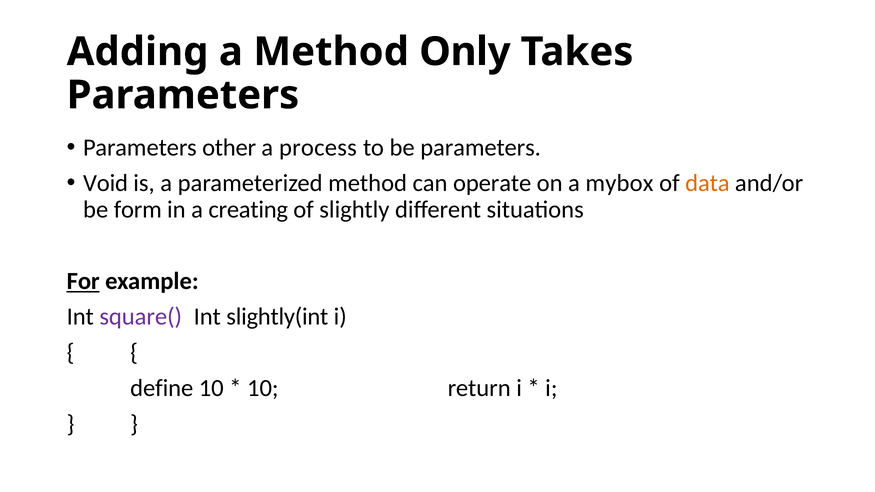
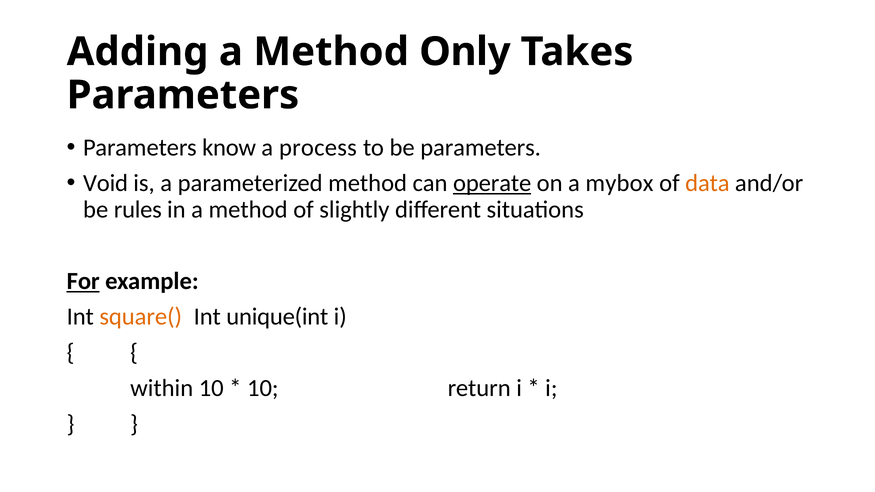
other: other -> know (229, 147)
operate underline: none -> present (492, 183)
form: form -> rules (138, 210)
in a creating: creating -> method (248, 210)
square( colour: purple -> orange (141, 317)
slightly(int: slightly(int -> unique(int (277, 317)
define: define -> within (162, 388)
